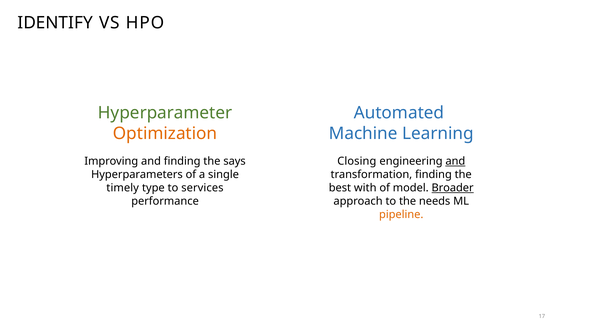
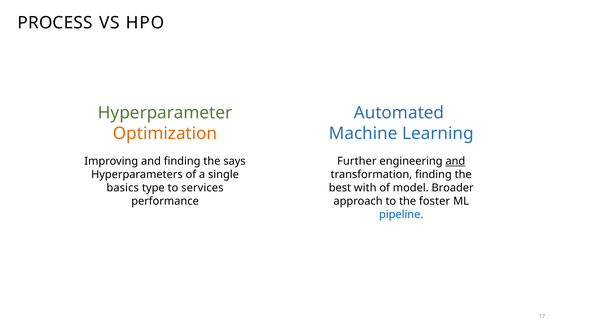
IDENTIFY: IDENTIFY -> PROCESS (55, 23)
Closing: Closing -> Further (357, 161)
timely: timely -> basics (123, 188)
Broader underline: present -> none (453, 188)
needs: needs -> foster (435, 201)
pipeline colour: orange -> blue (401, 214)
